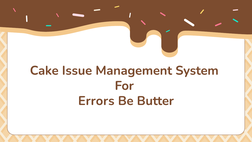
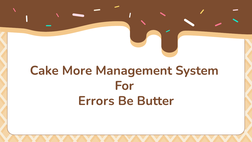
Issue: Issue -> More (77, 70)
